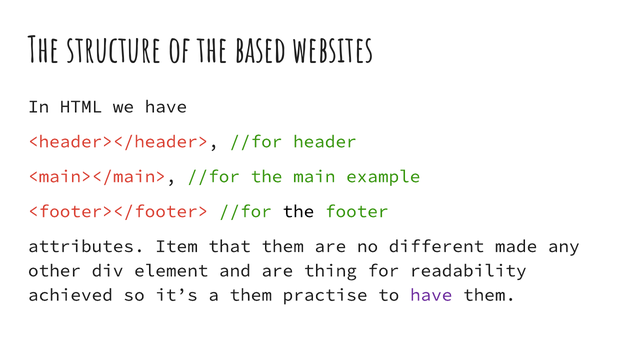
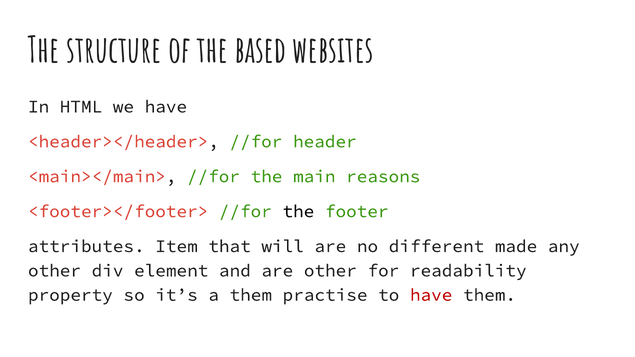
example: example -> reasons (383, 177)
that them: them -> will (283, 246)
are thing: thing -> other (330, 271)
achieved: achieved -> property (70, 295)
have colour: purple -> red (431, 295)
